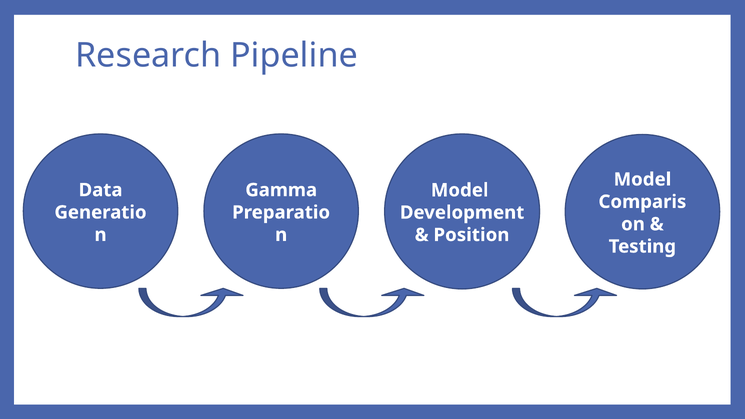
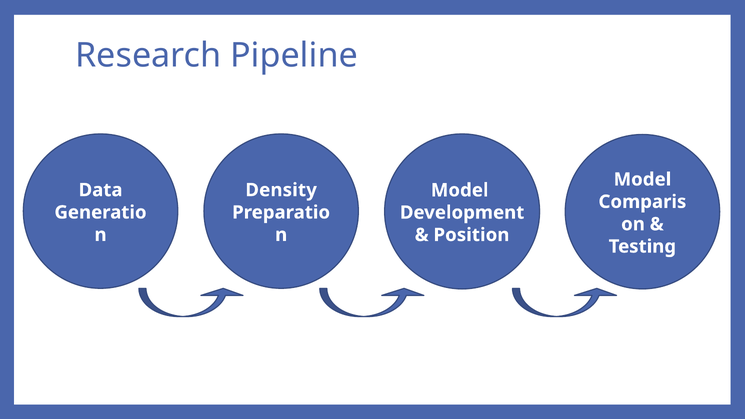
Gamma: Gamma -> Density (281, 190)
